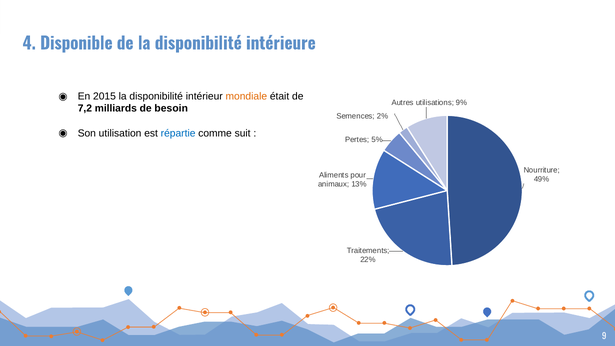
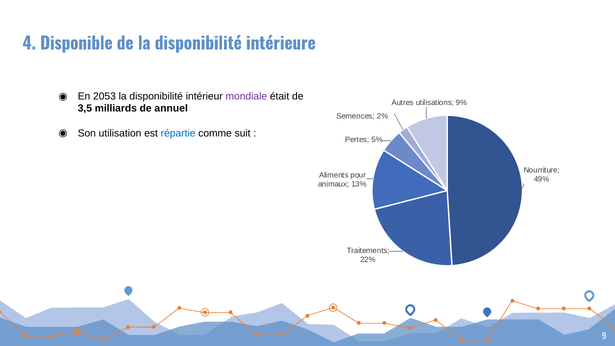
2015: 2015 -> 2053 (104, 96)
mondiale colour: orange -> purple (246, 96)
7,2: 7,2 -> 3,5 (85, 109)
besoin: besoin -> annuel (171, 109)
